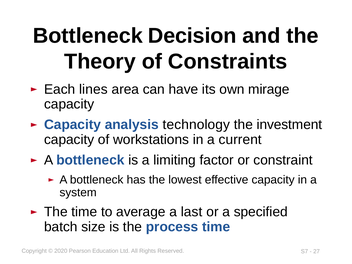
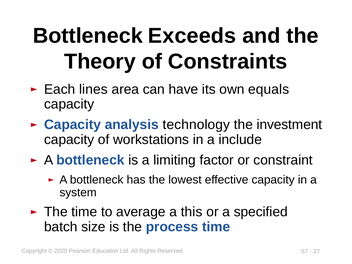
Decision: Decision -> Exceeds (192, 36)
mirage: mirage -> equals (269, 89)
current: current -> include (240, 139)
last: last -> this (192, 212)
